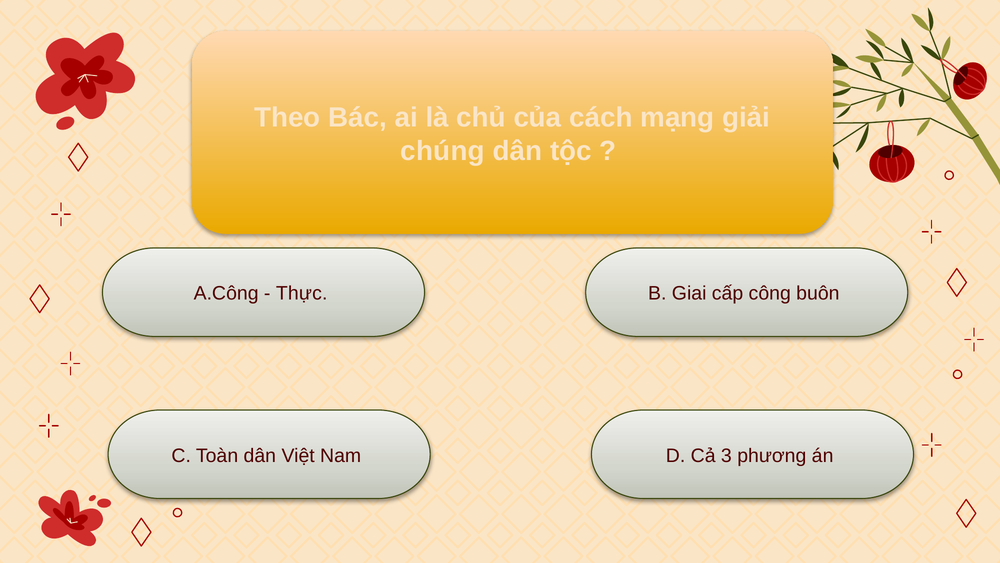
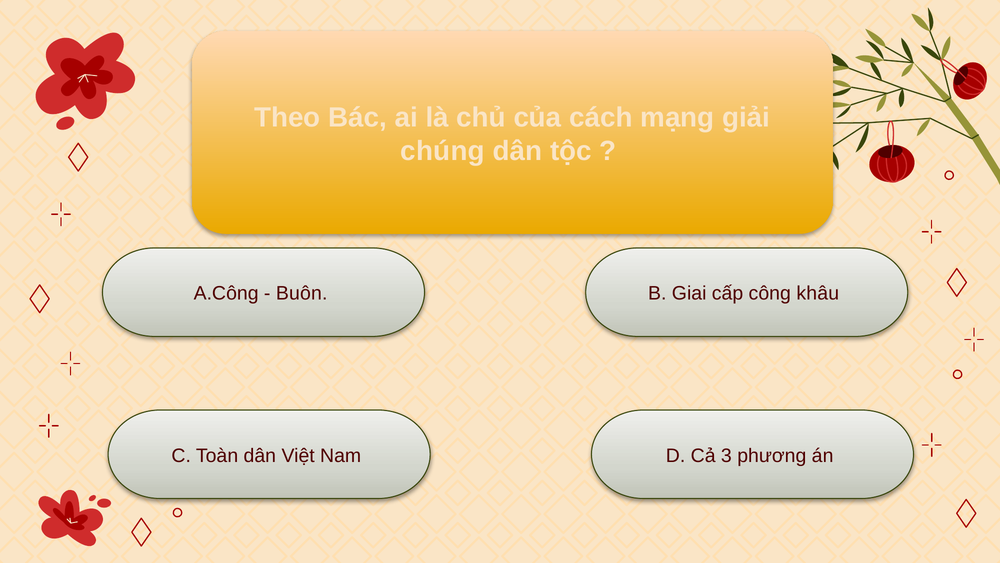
Thực: Thực -> Buôn (302, 293)
buôn: buôn -> khâu (818, 293)
